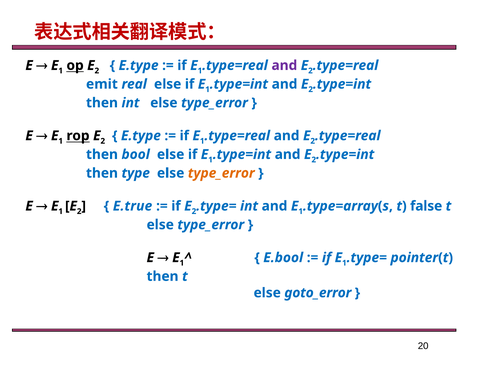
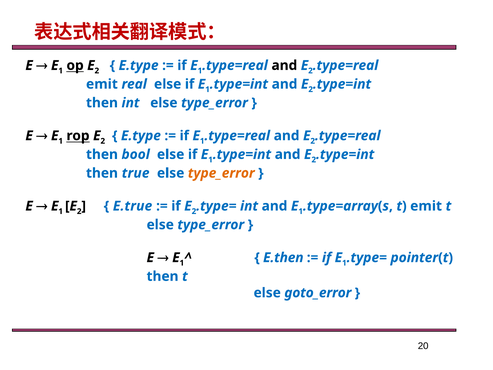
and colour: purple -> black (284, 65)
type: type -> true (136, 173)
t false: false -> emit (426, 206)
E.bool: E.bool -> E.then (283, 257)
